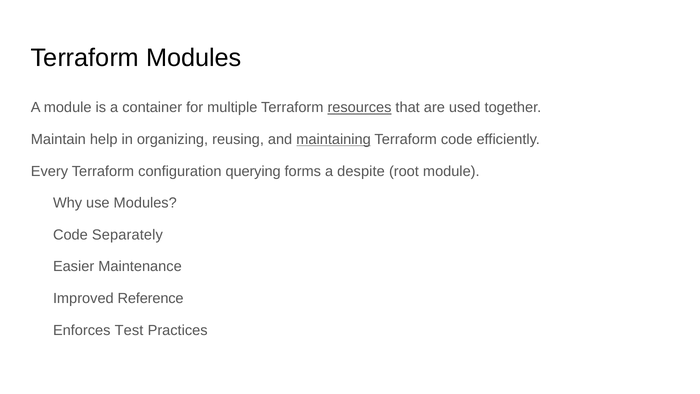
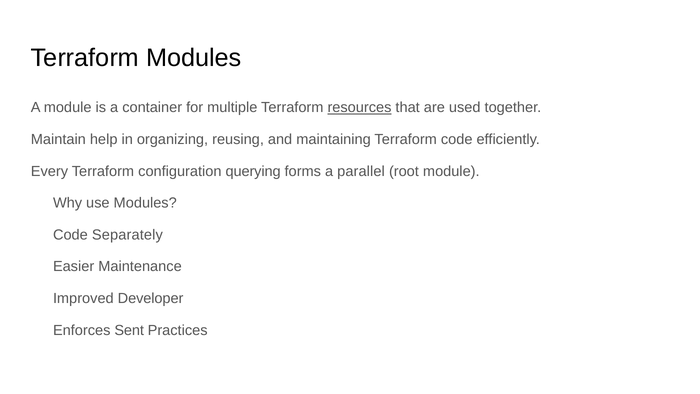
maintaining underline: present -> none (334, 139)
despite: despite -> parallel (361, 171)
Reference: Reference -> Developer (151, 298)
Test: Test -> Sent (129, 330)
